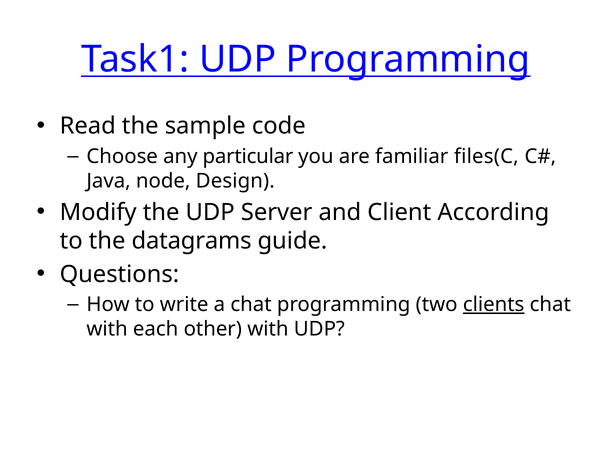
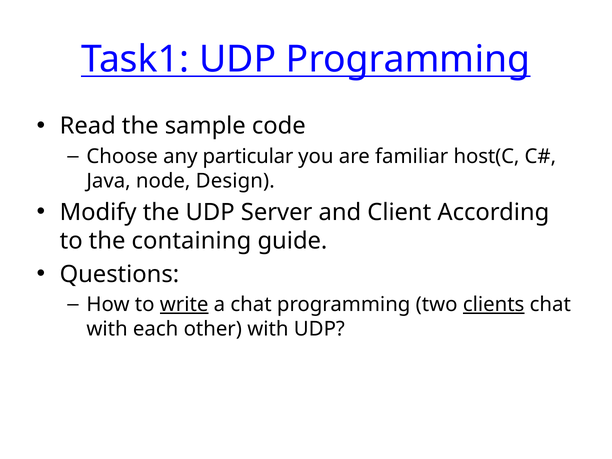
files(C: files(C -> host(C (487, 156)
datagrams: datagrams -> containing (191, 241)
write underline: none -> present (184, 304)
